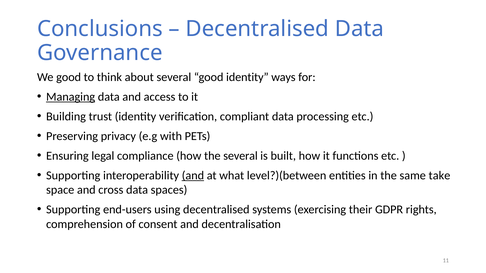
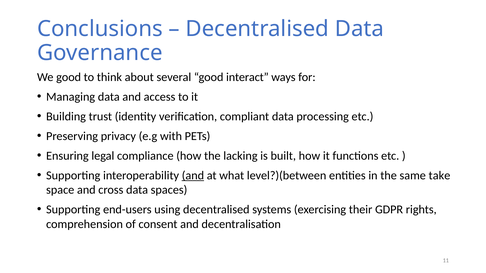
good identity: identity -> interact (247, 77)
Managing underline: present -> none (71, 97)
the several: several -> lacking (240, 156)
